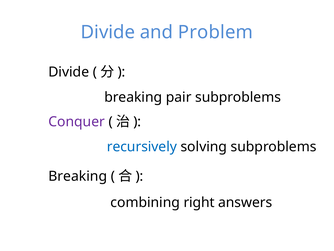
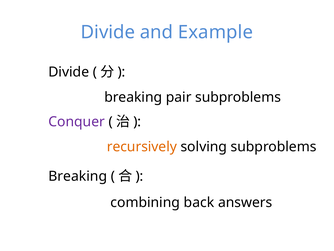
Problem: Problem -> Example (215, 32)
recursively colour: blue -> orange (142, 147)
right: right -> back (199, 202)
